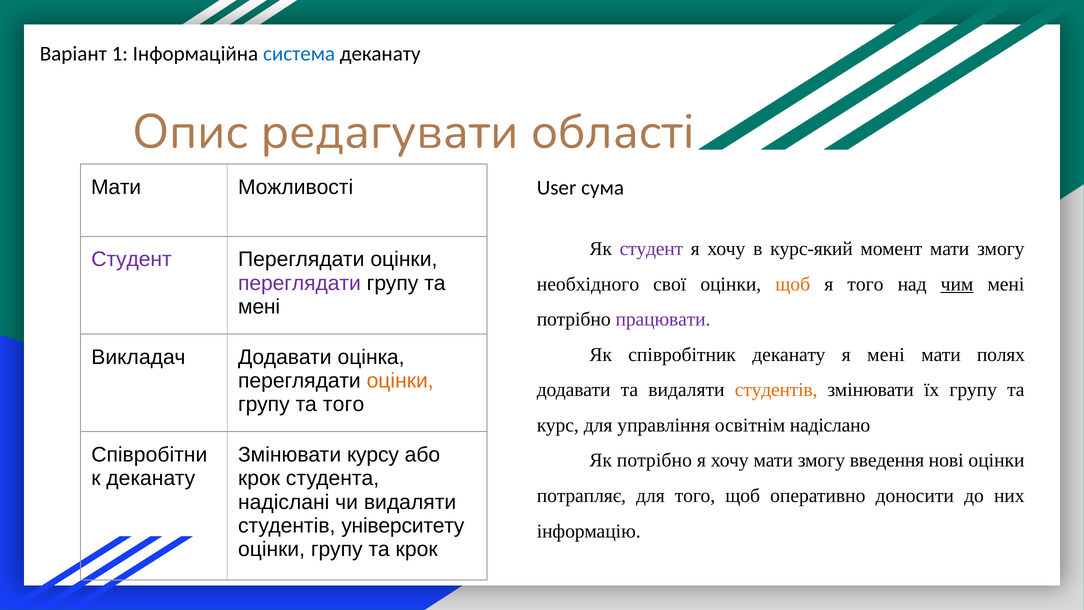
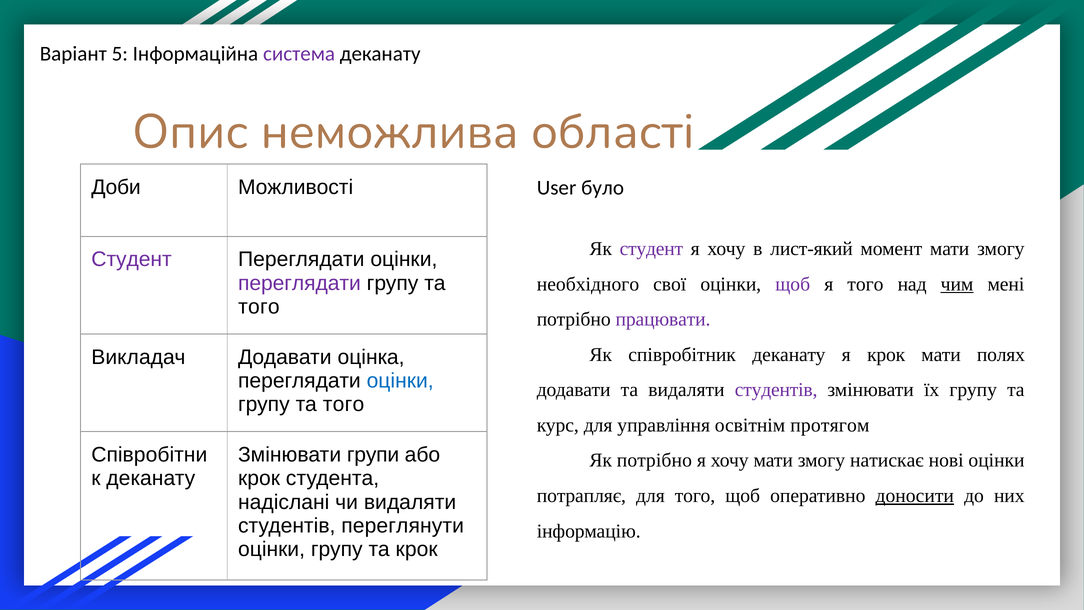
1: 1 -> 5 (120, 54)
система colour: blue -> purple (299, 54)
редагувати: редагувати -> неможлива (390, 132)
Мати: Мати -> Доби (116, 187)
сума: сума -> було (603, 187)
курс-який: курс-який -> лист-який (812, 249)
щоб colour: orange -> purple (793, 284)
мені: мені -> того (259, 307)
я мені: мені -> крок (886, 355)
оцінки colour: orange -> blue (400, 381)
студентів colour: orange -> purple (776, 390)
надіслано: надіслано -> протягом (830, 425)
курсу: курсу -> групи (373, 455)
введення: введення -> натискає (887, 460)
доносити underline: none -> present (915, 496)
університету: університету -> переглянути (403, 526)
